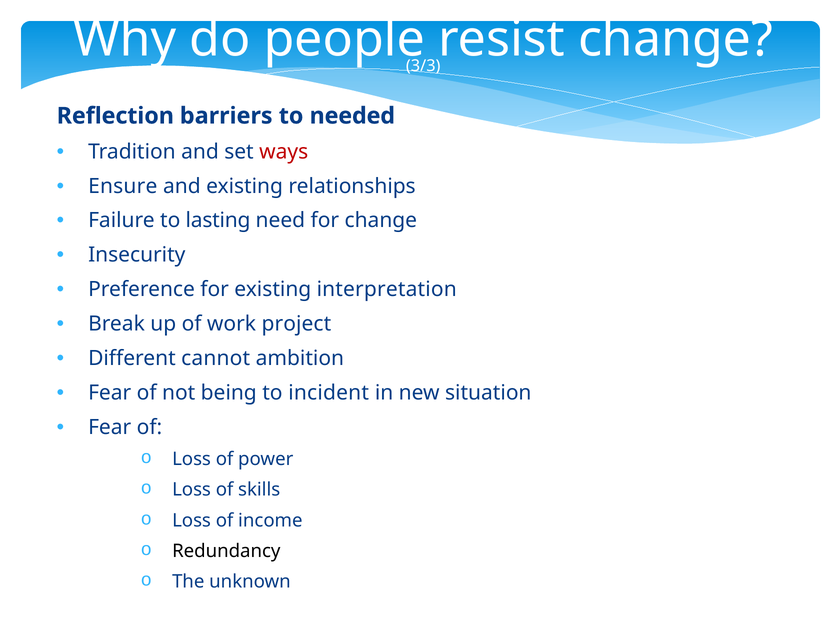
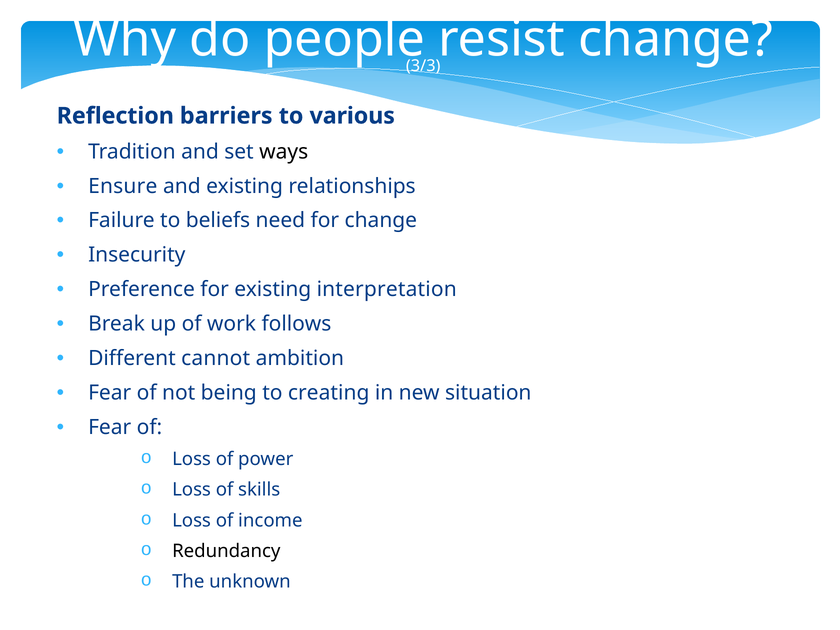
needed: needed -> various (352, 116)
ways colour: red -> black (284, 152)
lasting: lasting -> beliefs (218, 221)
project: project -> follows (296, 324)
incident: incident -> creating (329, 393)
